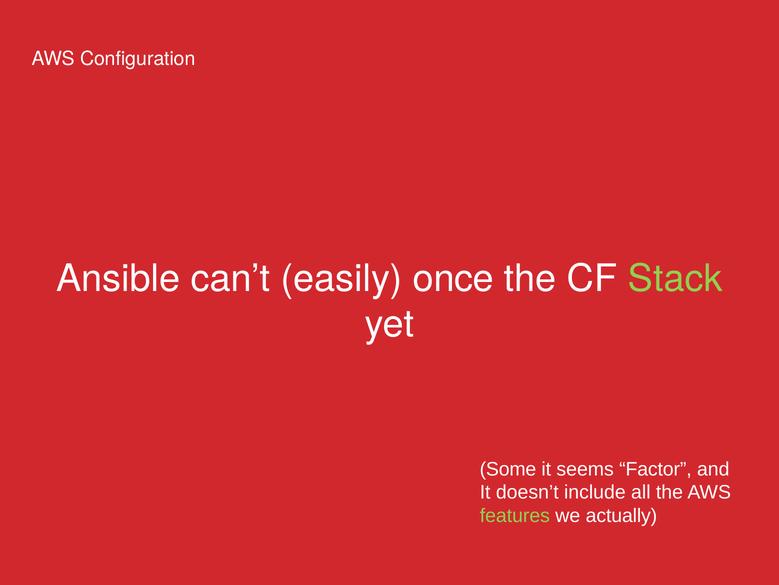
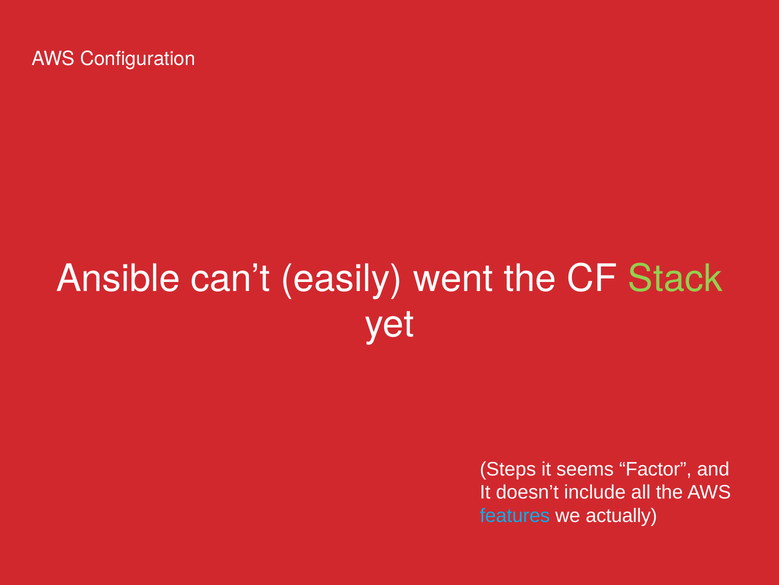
once: once -> went (453, 278)
Some: Some -> Steps (508, 468)
features colour: light green -> light blue (515, 515)
